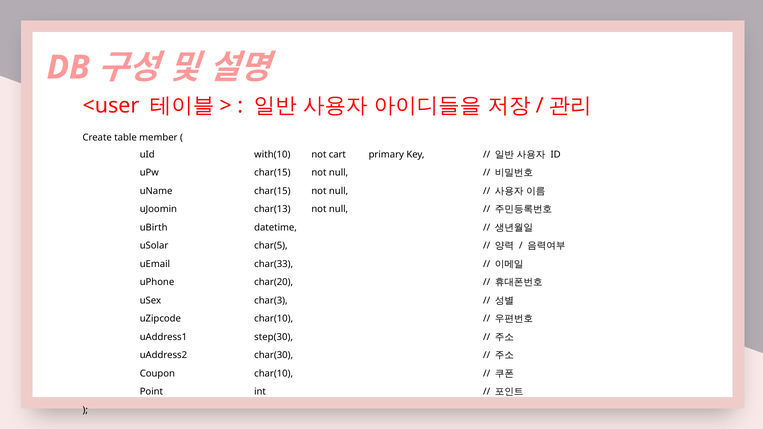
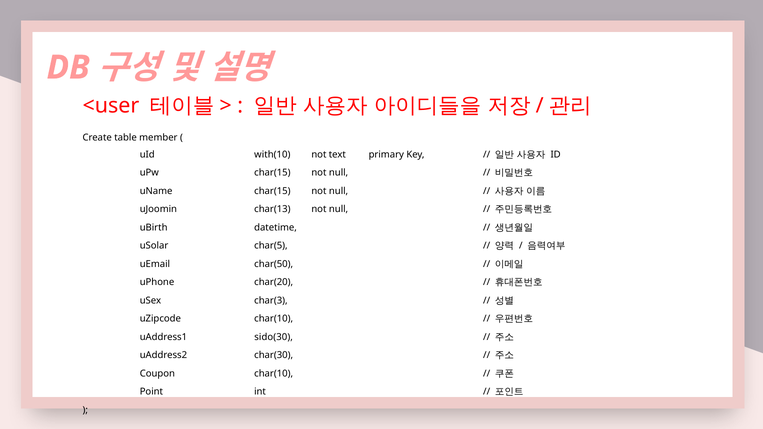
cart: cart -> text (337, 155)
char(33: char(33 -> char(50 (274, 264)
step(30: step(30 -> sido(30 (274, 337)
